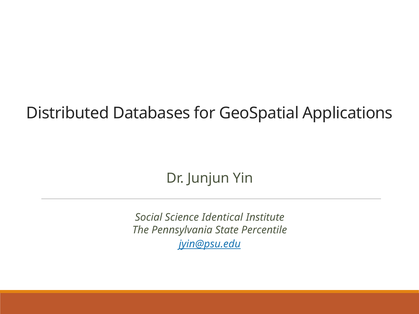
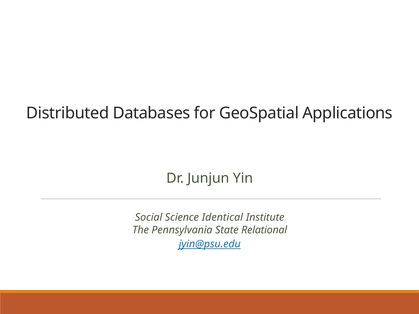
Percentile: Percentile -> Relational (264, 230)
